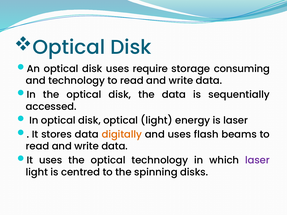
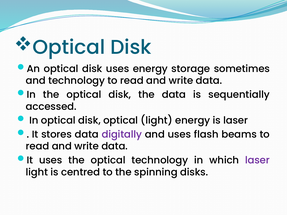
uses require: require -> energy (150, 69)
consuming: consuming -> sometimes (242, 69)
digitally colour: orange -> purple (122, 135)
